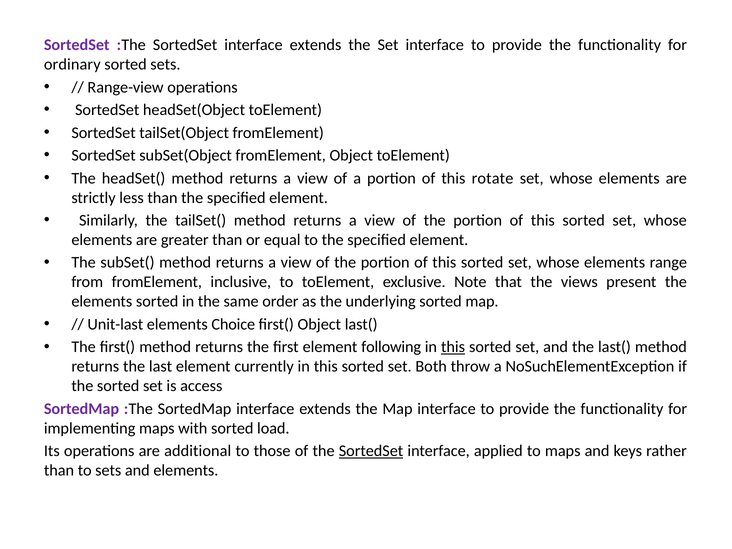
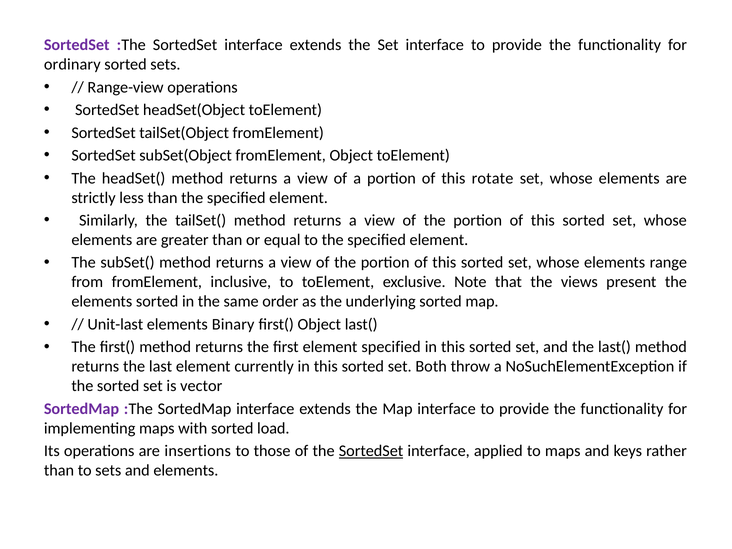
Choice: Choice -> Binary (233, 324)
element following: following -> specified (391, 347)
this underline: present -> none (453, 347)
access: access -> vector (201, 386)
additional: additional -> insertions (198, 451)
